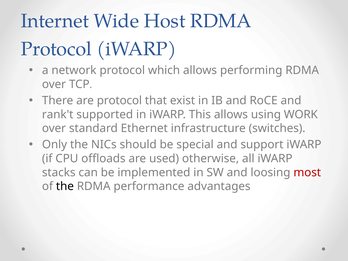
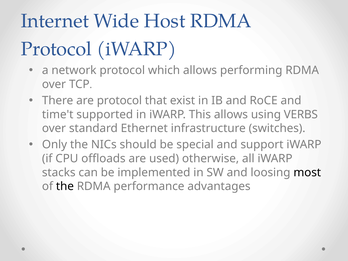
rank't: rank't -> time't (58, 114)
WORK: WORK -> VERBS (301, 114)
most colour: red -> black (307, 172)
